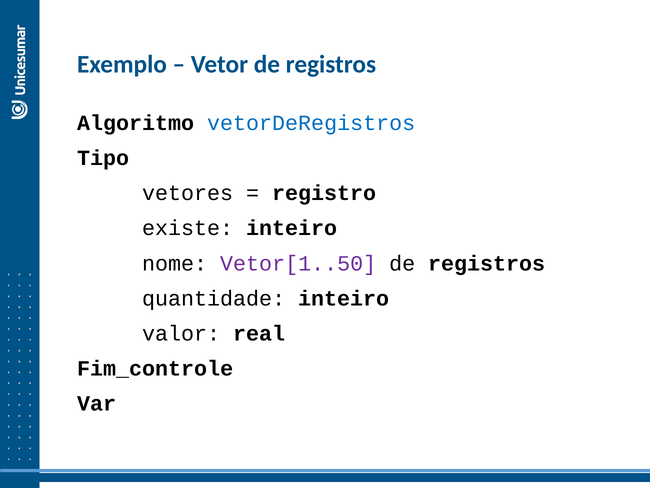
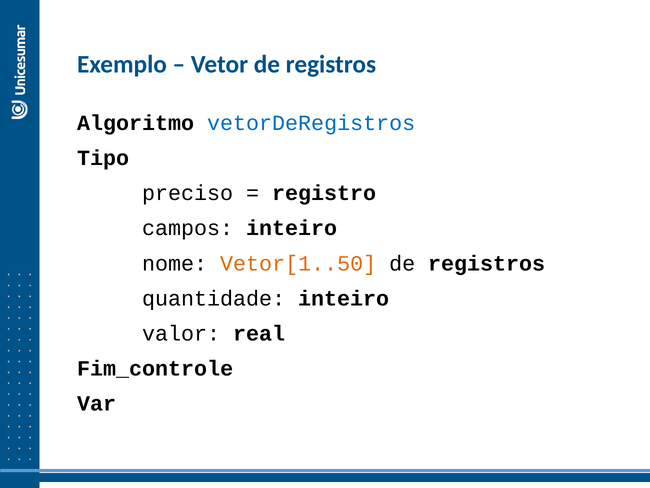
vetores: vetores -> preciso (188, 193)
existe: existe -> campos (188, 228)
Vetor[1..50 colour: purple -> orange (298, 263)
